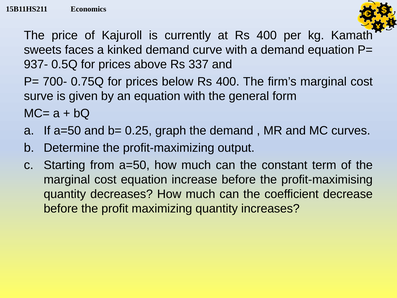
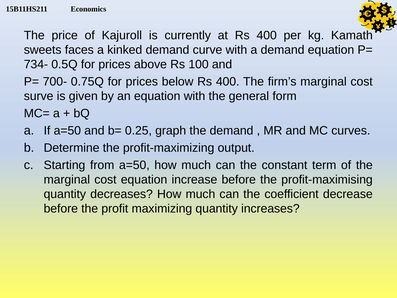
937-: 937- -> 734- (36, 64)
337: 337 -> 100 (199, 64)
